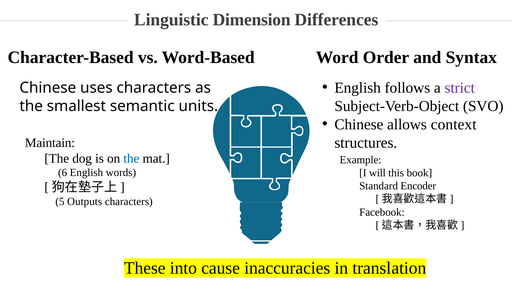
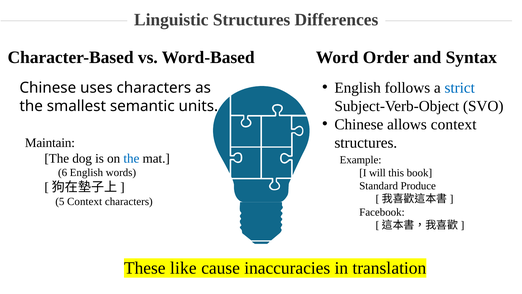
Linguistic Dimension: Dimension -> Structures (252, 20)
strict colour: purple -> blue (460, 88)
Encoder: Encoder -> Produce (418, 186)
5 Outputs: Outputs -> Context (85, 201)
into: into -> like (183, 268)
